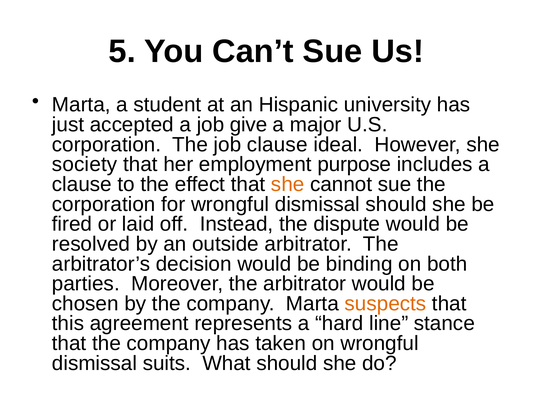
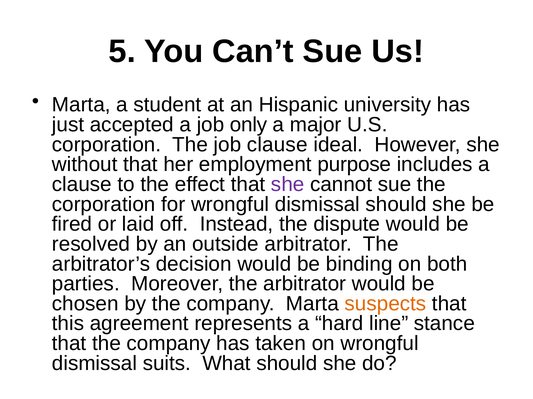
give: give -> only (249, 125)
society: society -> without (85, 165)
she colour: orange -> purple (288, 185)
